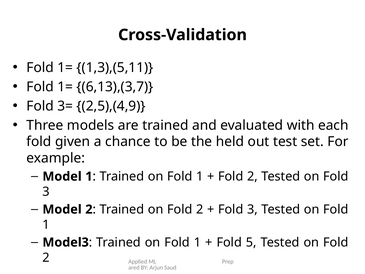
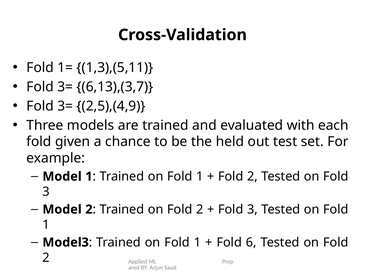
1=: 1= -> 3= (65, 87)
5: 5 -> 6 (251, 242)
